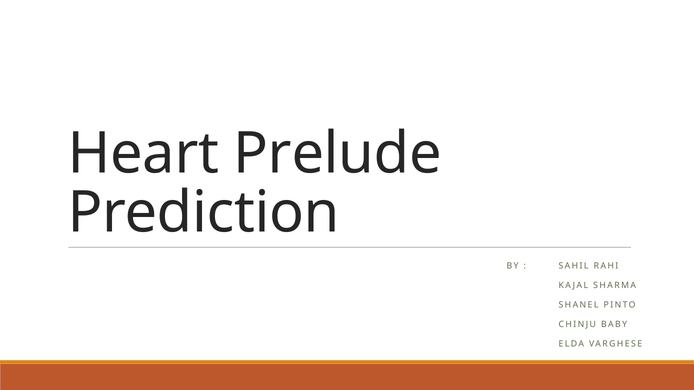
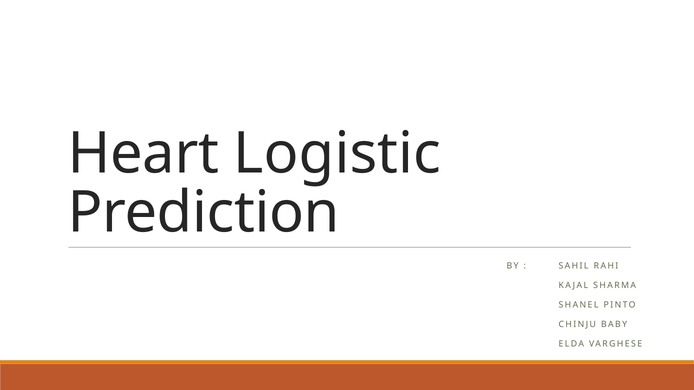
Prelude: Prelude -> Logistic (337, 154)
